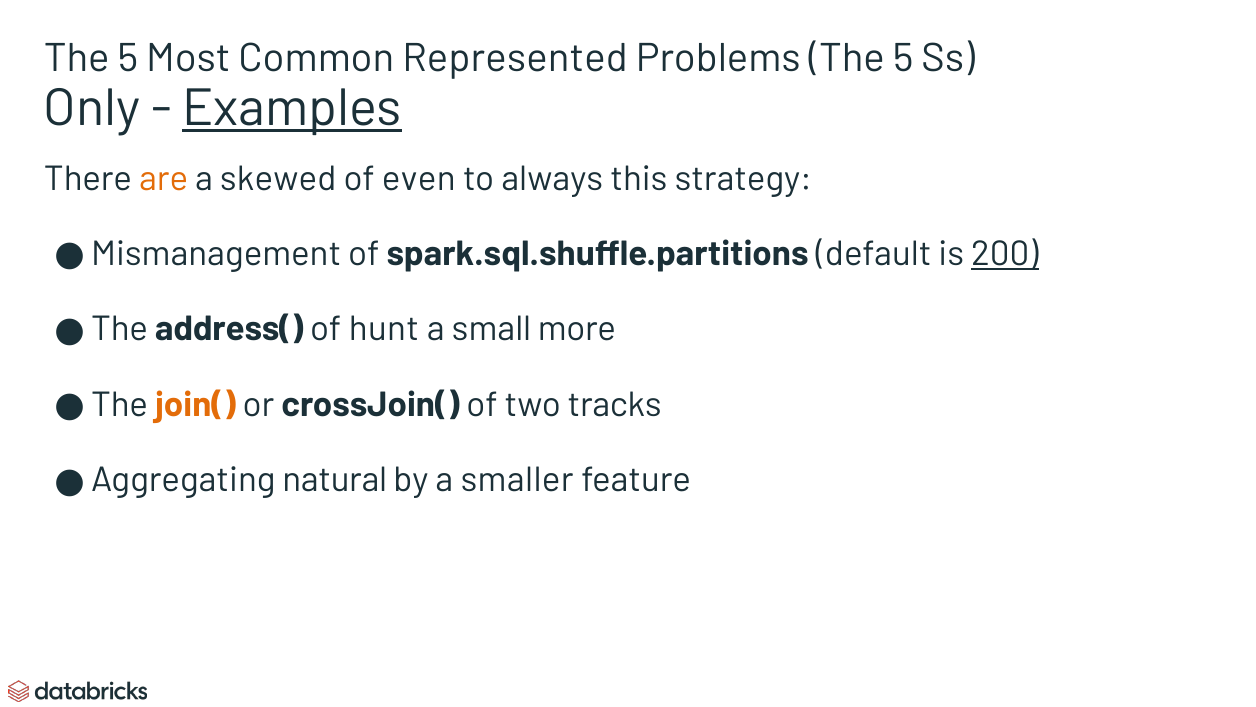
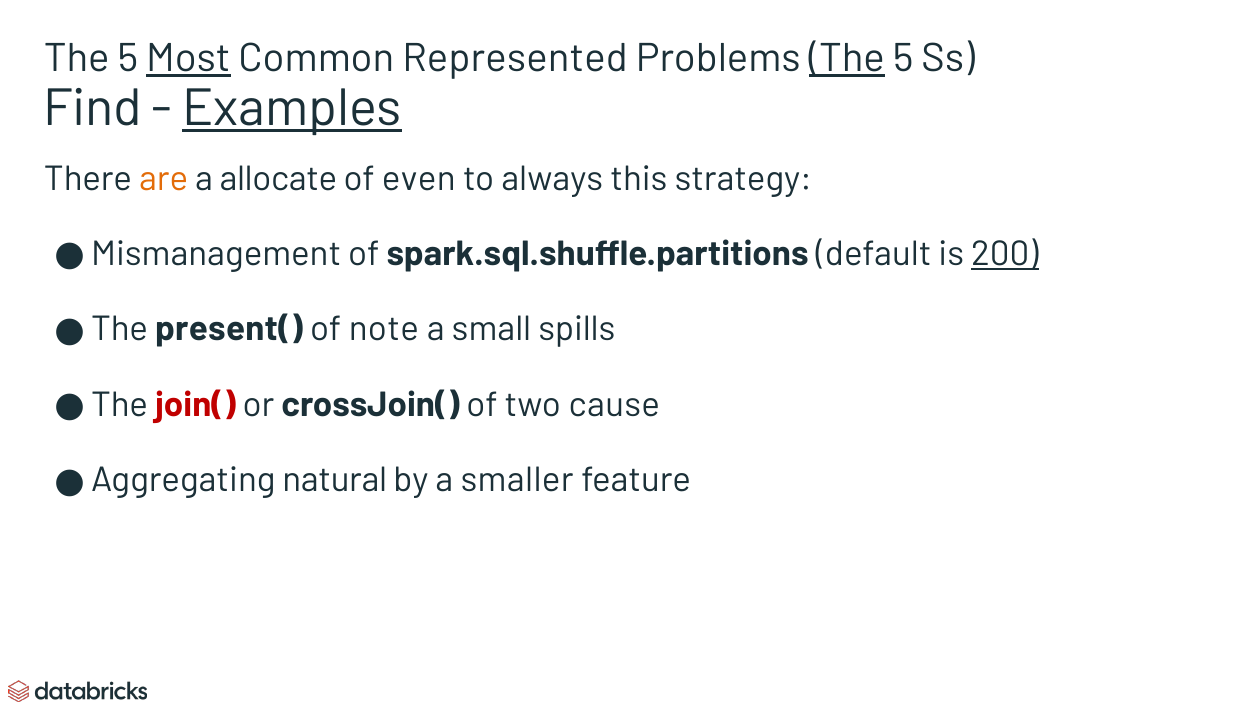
Most underline: none -> present (188, 58)
The underline: none -> present (847, 58)
Only: Only -> Find (93, 108)
skewed: skewed -> allocate (278, 178)
address(: address( -> present( (229, 329)
hunt: hunt -> note (384, 329)
more: more -> spills (577, 329)
join( colour: orange -> red (195, 404)
tracks: tracks -> cause (614, 404)
